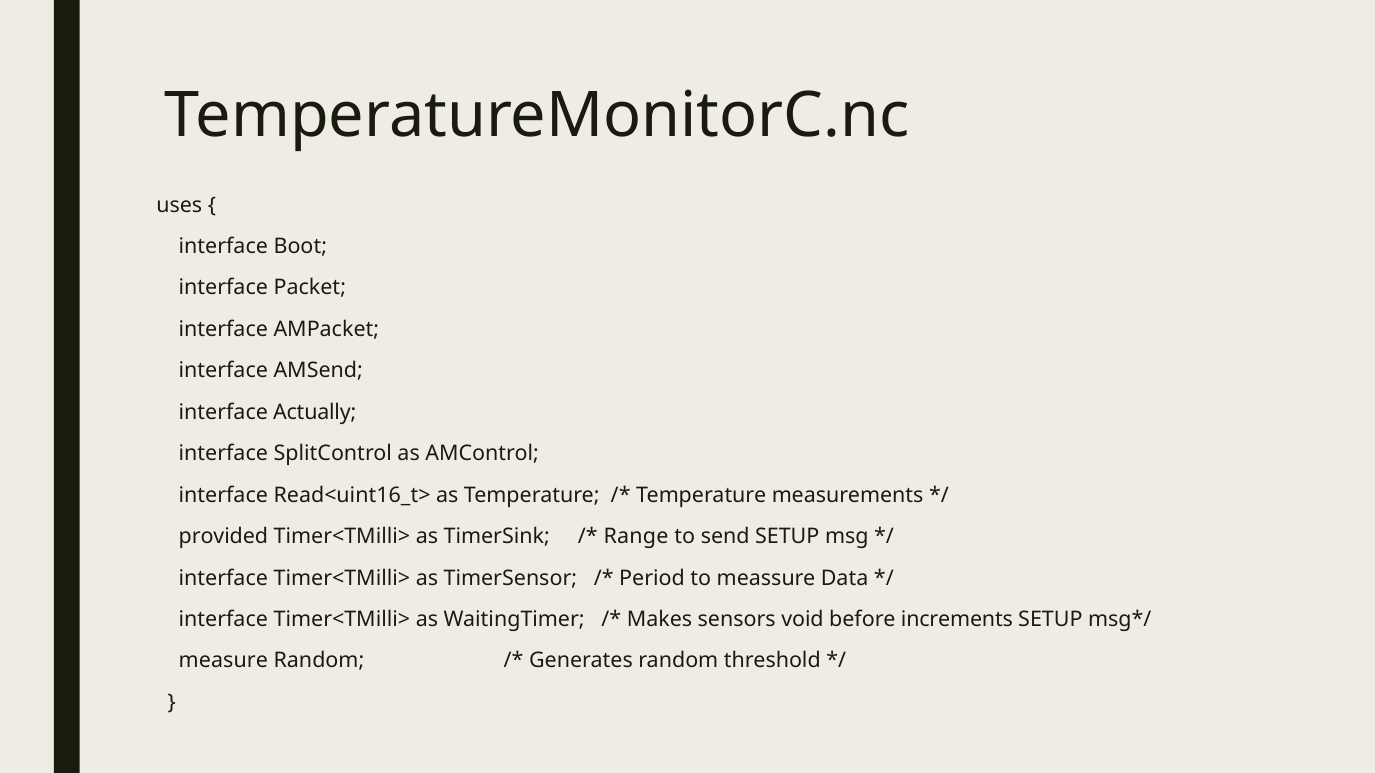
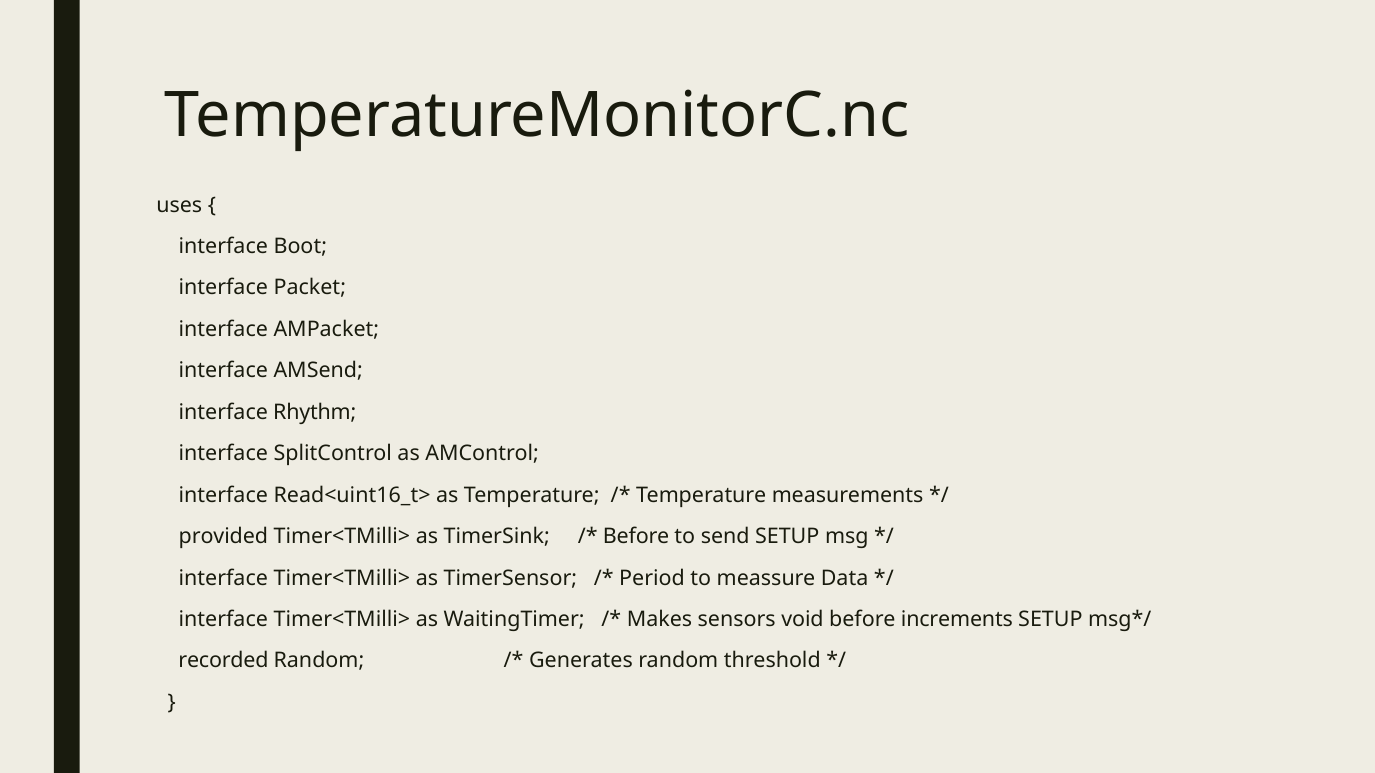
Actually: Actually -> Rhythm (315, 412)
Range: Range -> Before (636, 537)
measure: measure -> recorded (223, 661)
